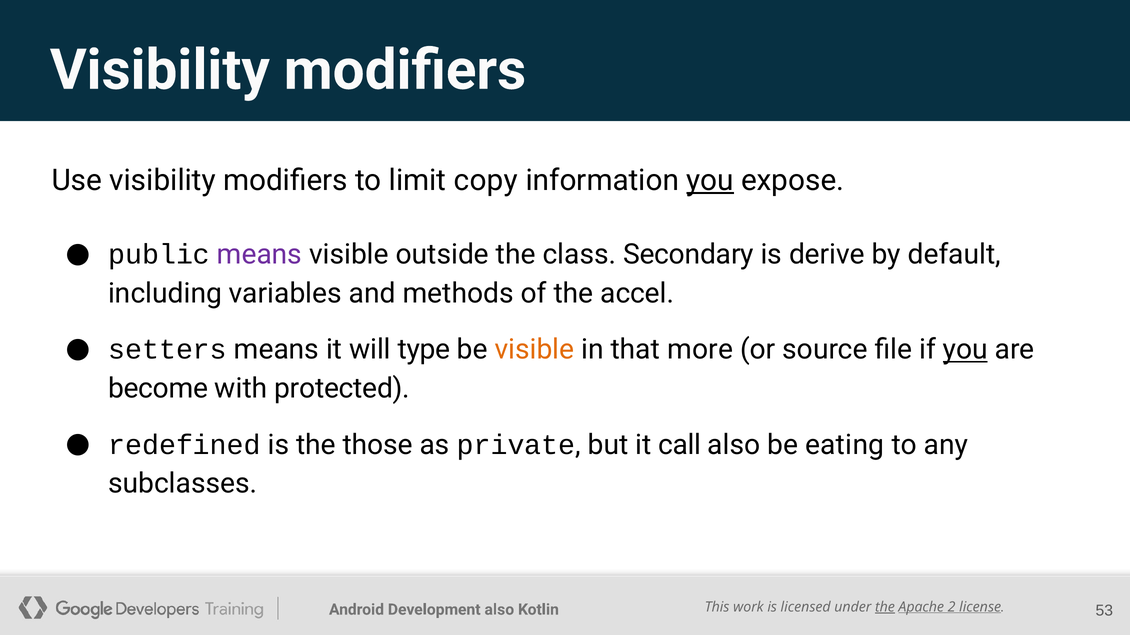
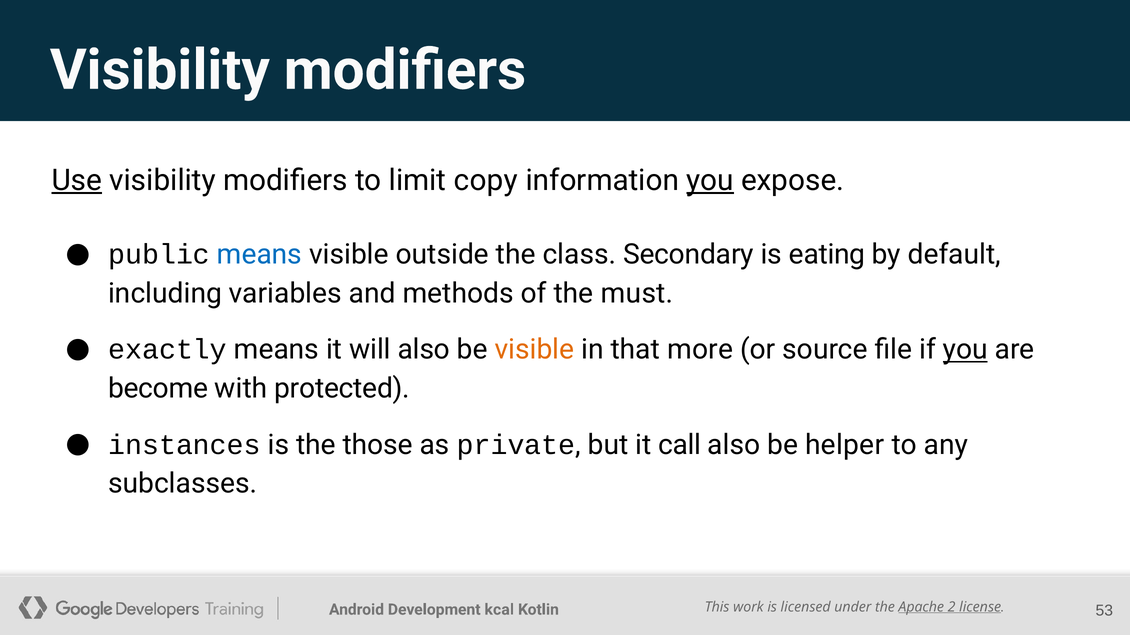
Use underline: none -> present (77, 180)
means colour: purple -> blue (259, 255)
derive: derive -> eating (827, 255)
accel: accel -> must (637, 294)
setters: setters -> exactly (168, 350)
will type: type -> also (424, 350)
redefined: redefined -> instances (185, 445)
eating: eating -> helper (845, 445)
the underline: present -> none (885, 608)
also: also -> kcal (499, 610)
